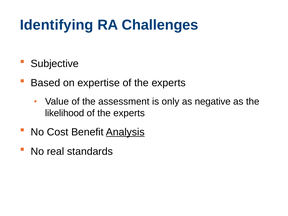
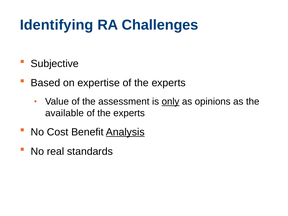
only underline: none -> present (170, 102)
negative: negative -> opinions (213, 102)
likelihood: likelihood -> available (64, 113)
